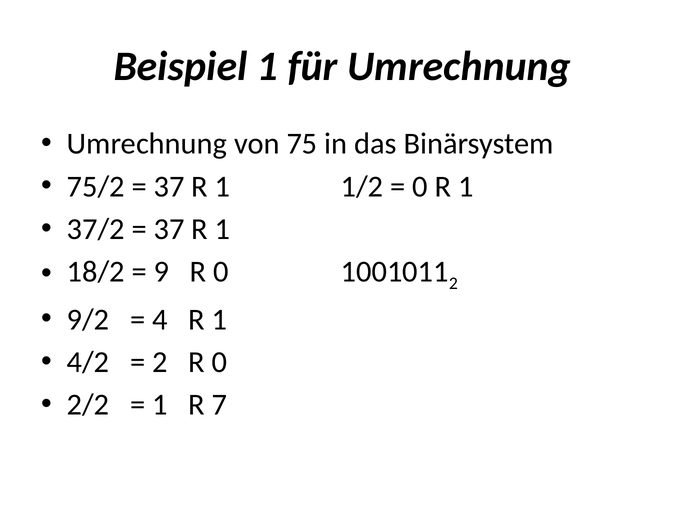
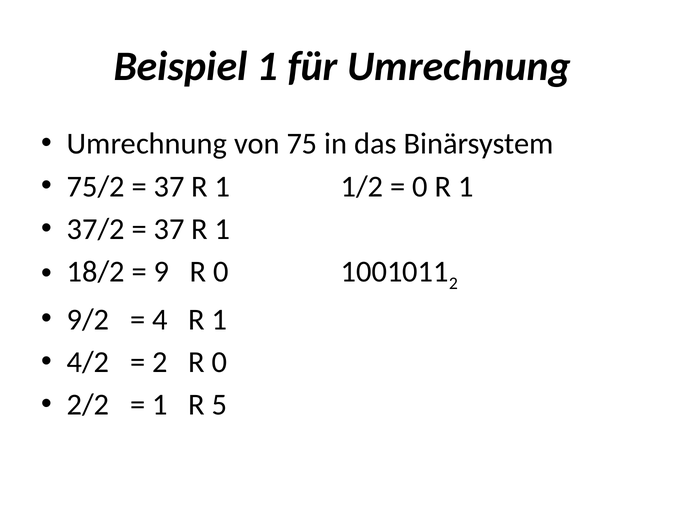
7: 7 -> 5 (219, 405)
